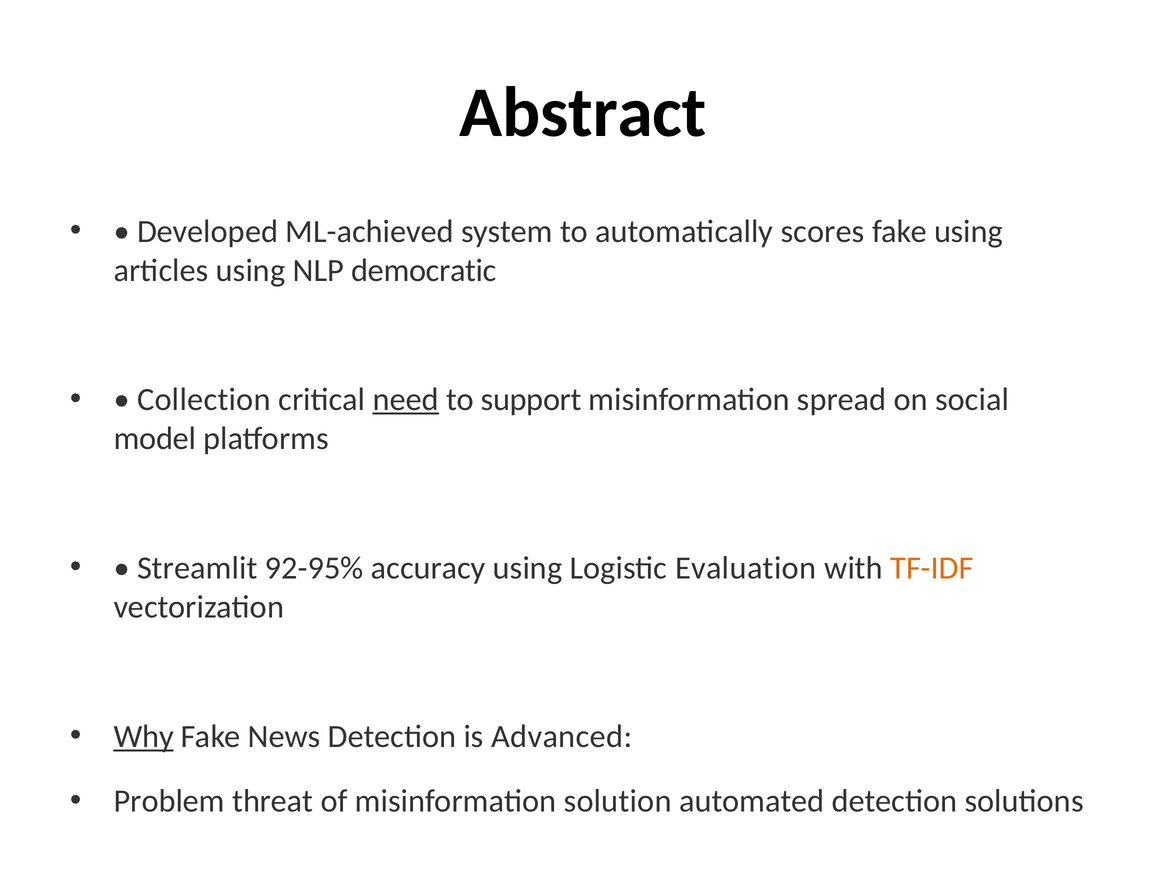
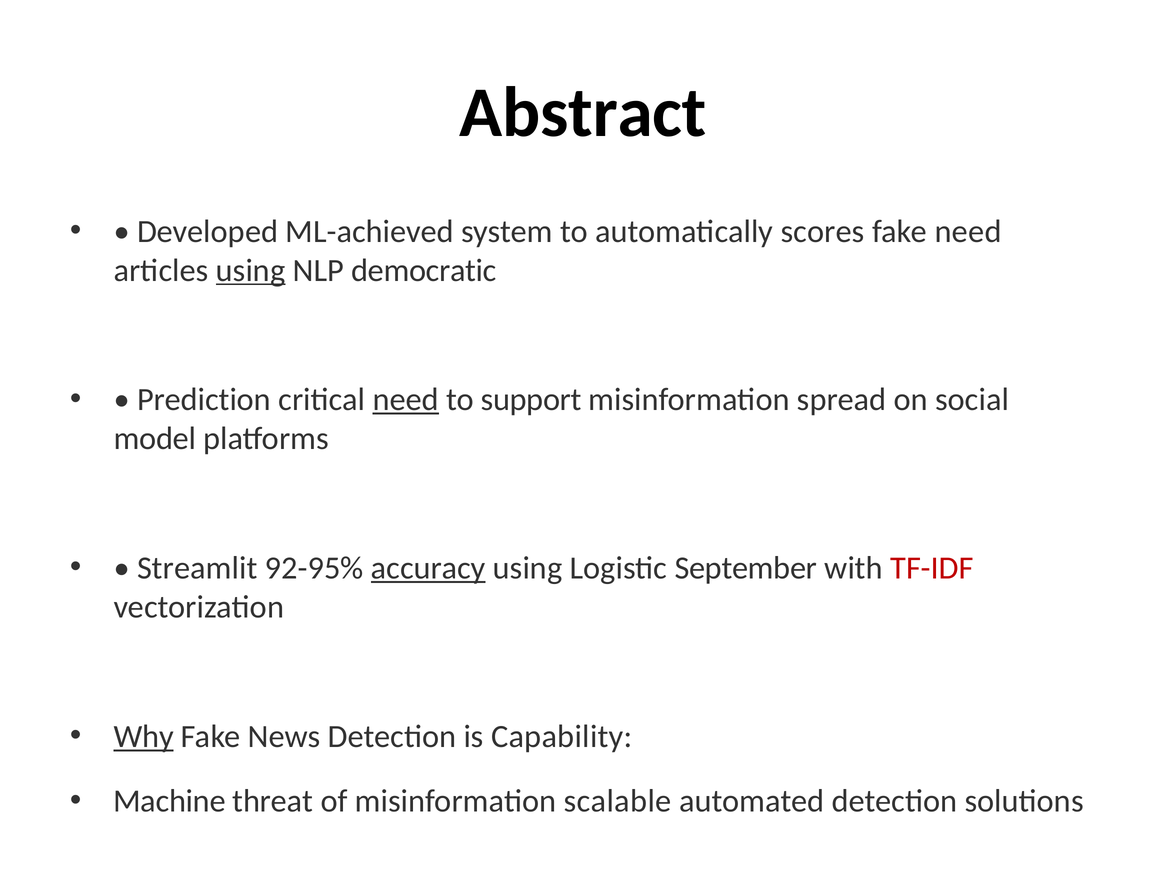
fake using: using -> need (968, 232)
using underline: none -> present (251, 270)
Collection: Collection -> Prediction (204, 400)
accuracy underline: none -> present (428, 568)
Evaluation: Evaluation -> September (746, 568)
TF-IDF colour: orange -> red (932, 568)
Advanced: Advanced -> Capability (562, 737)
Problem: Problem -> Machine (169, 802)
solution: solution -> scalable (618, 802)
